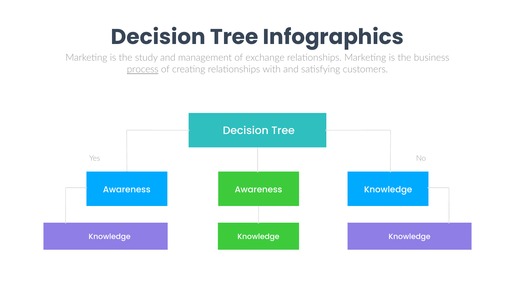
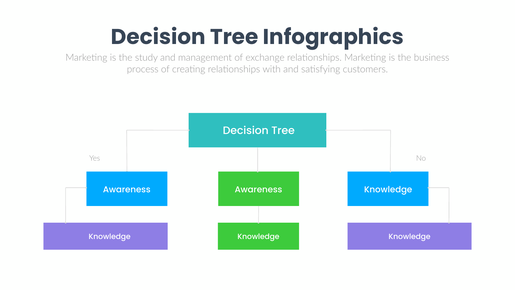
process underline: present -> none (143, 69)
